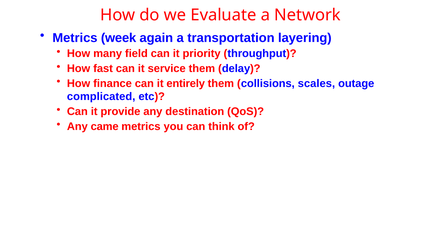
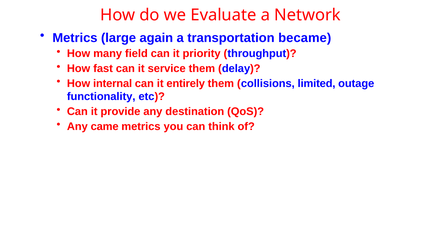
week: week -> large (119, 38)
layering: layering -> became (305, 38)
finance: finance -> internal (113, 83)
scales: scales -> limited (317, 83)
complicated: complicated -> functionality (101, 97)
